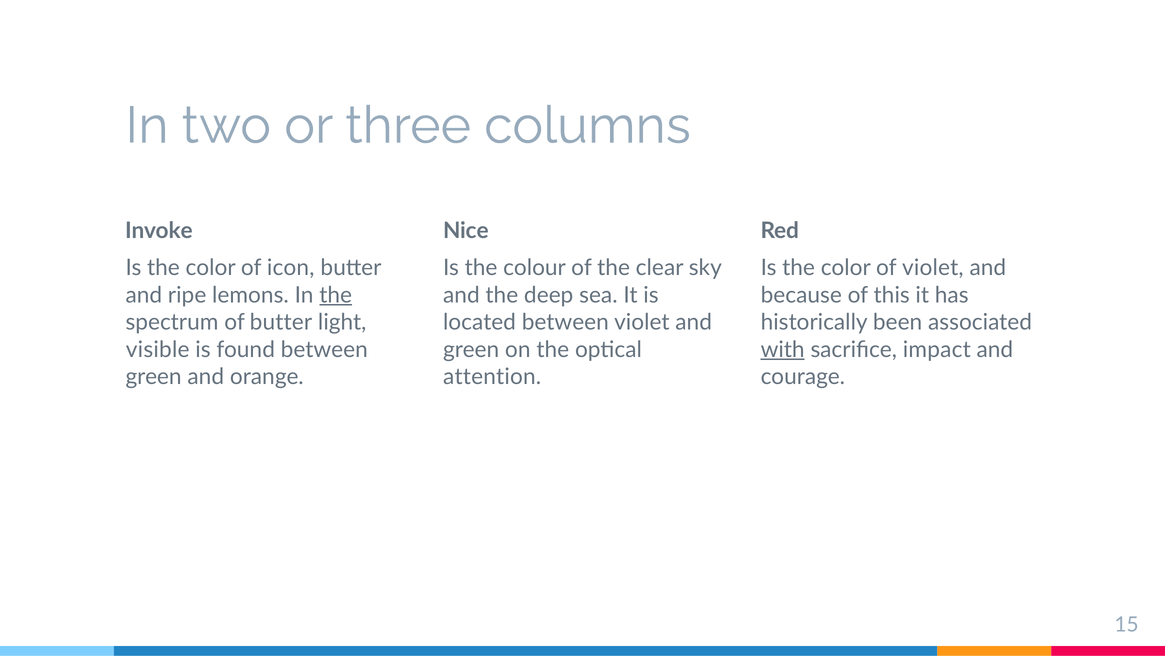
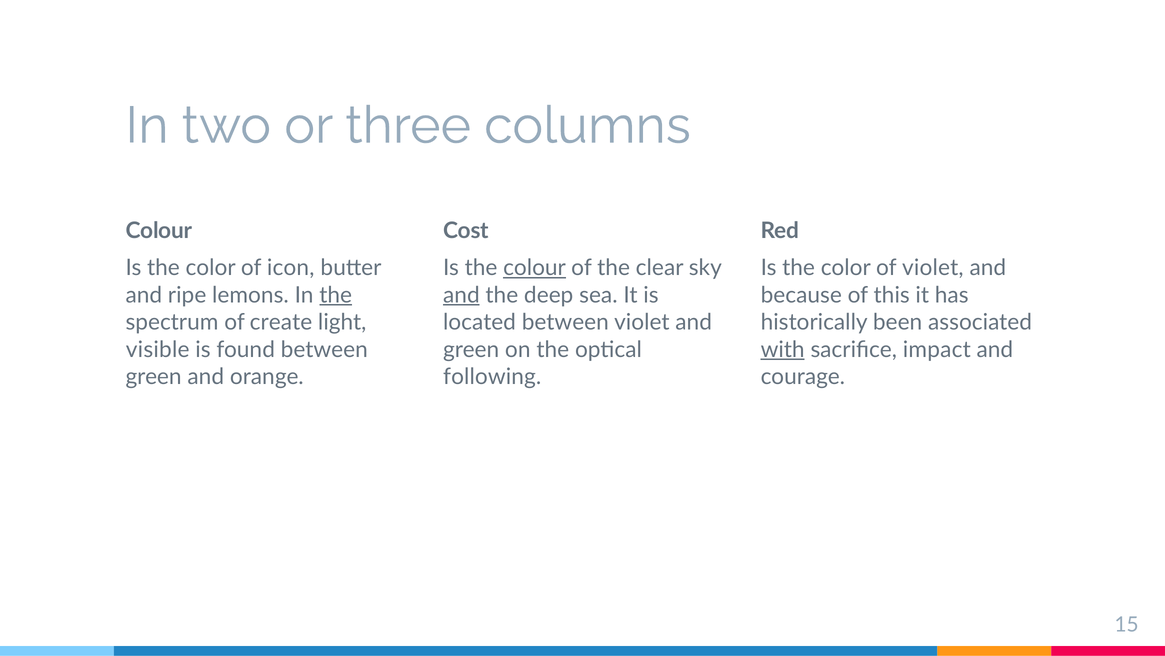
Invoke: Invoke -> Colour (159, 231)
Nice: Nice -> Cost (466, 231)
colour underline: none -> present (535, 268)
and underline: none -> present (461, 295)
of butter: butter -> create (281, 322)
attention: attention -> following (492, 376)
